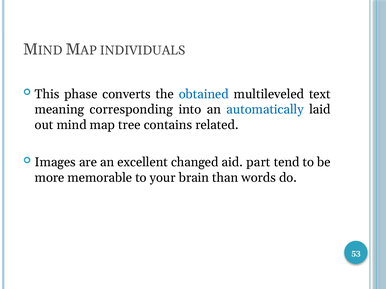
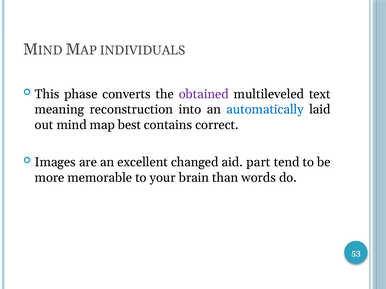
obtained colour: blue -> purple (204, 94)
corresponding: corresponding -> reconstruction (131, 110)
tree: tree -> best (129, 125)
related: related -> correct (217, 125)
